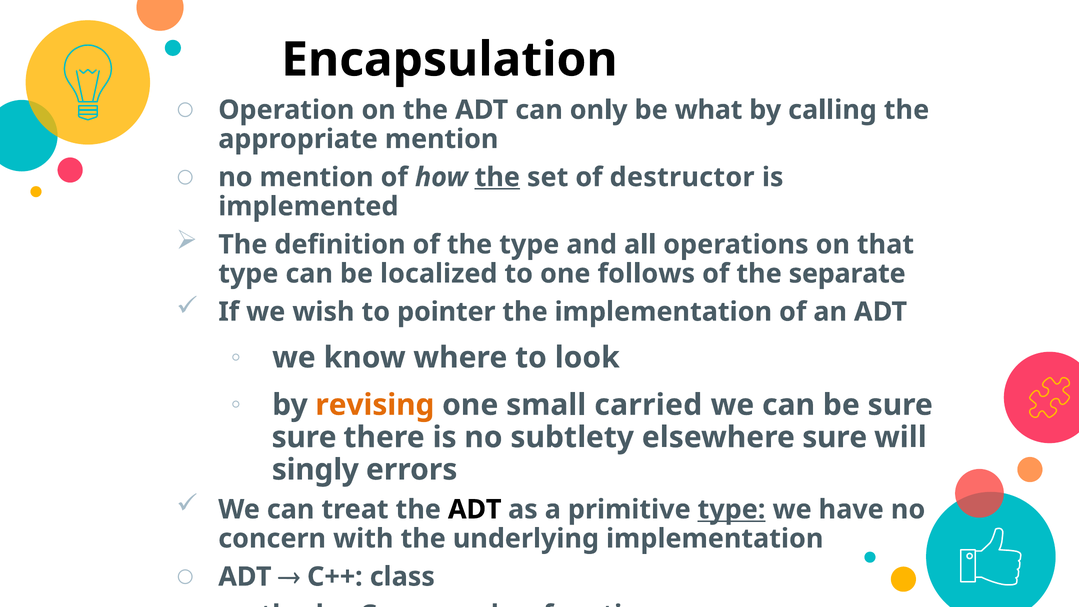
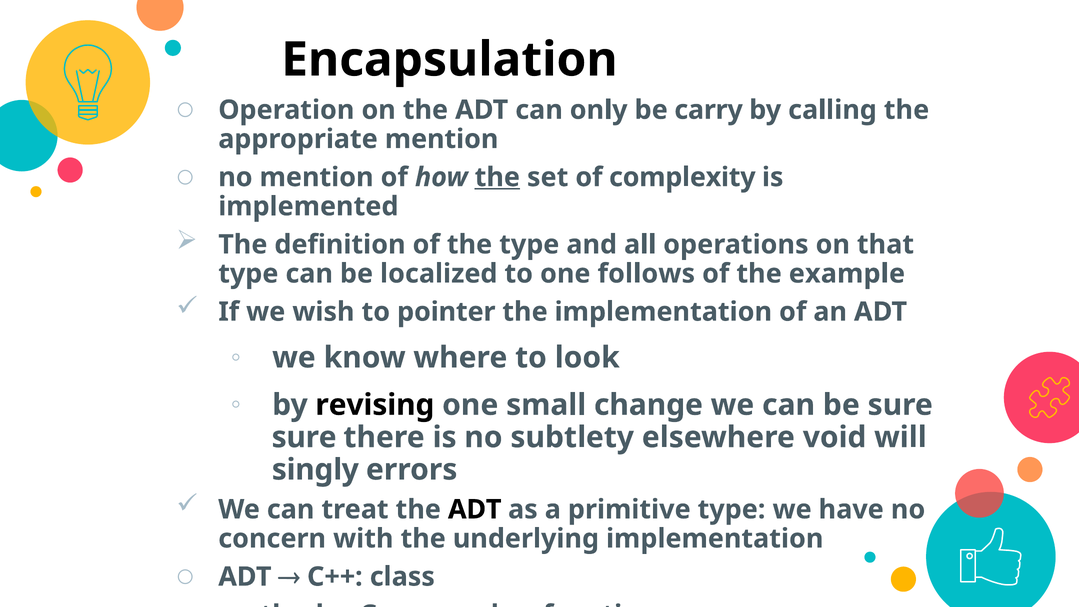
what: what -> carry (709, 110)
destructor: destructor -> complexity (682, 177)
separate: separate -> example (847, 274)
revising colour: orange -> black (375, 405)
carried: carried -> change (648, 405)
elsewhere sure: sure -> void (835, 437)
type underline: present -> none (731, 509)
